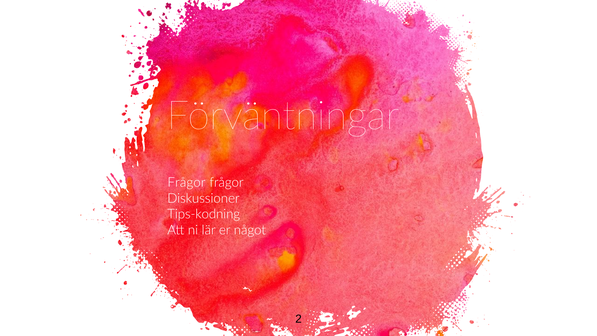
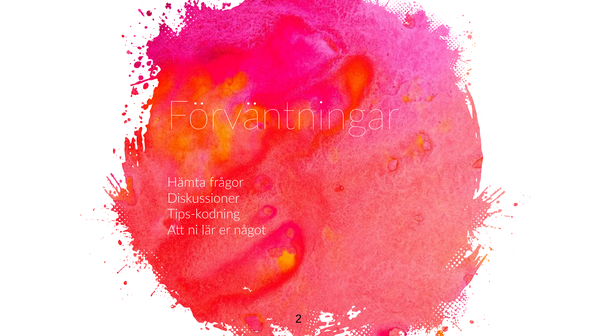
Frågor: Frågor -> Hämta (187, 182)
